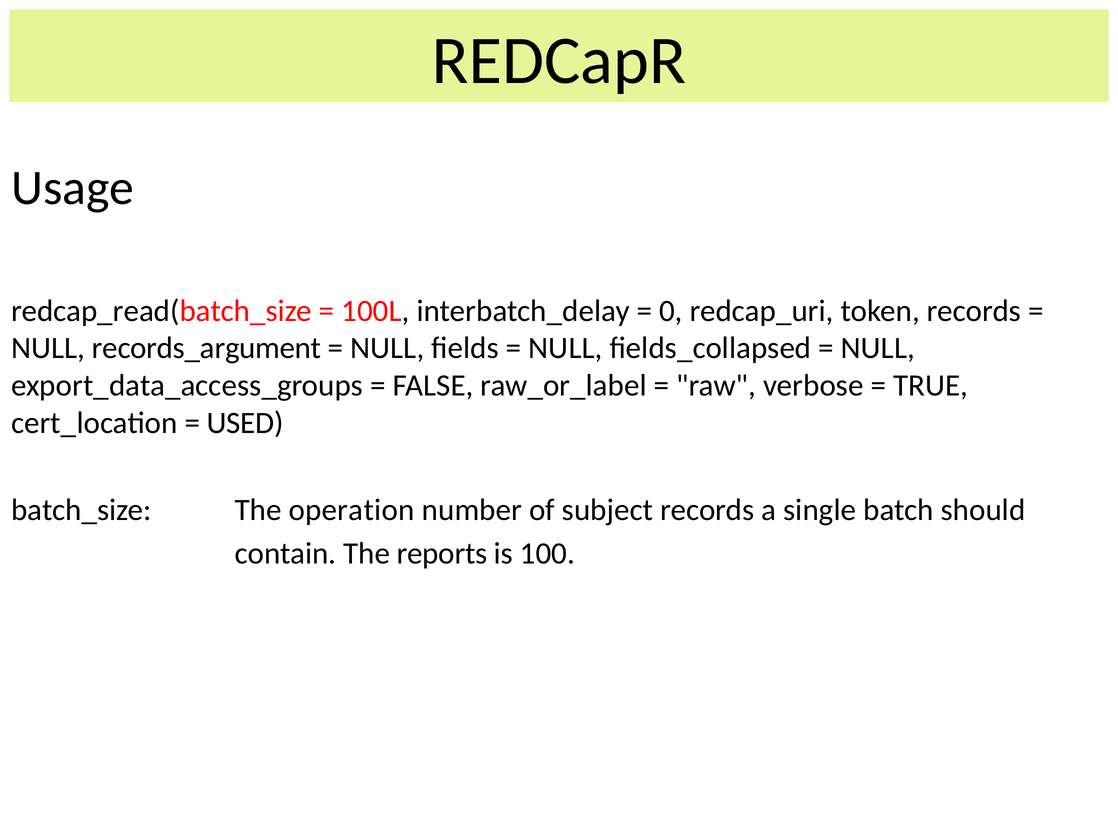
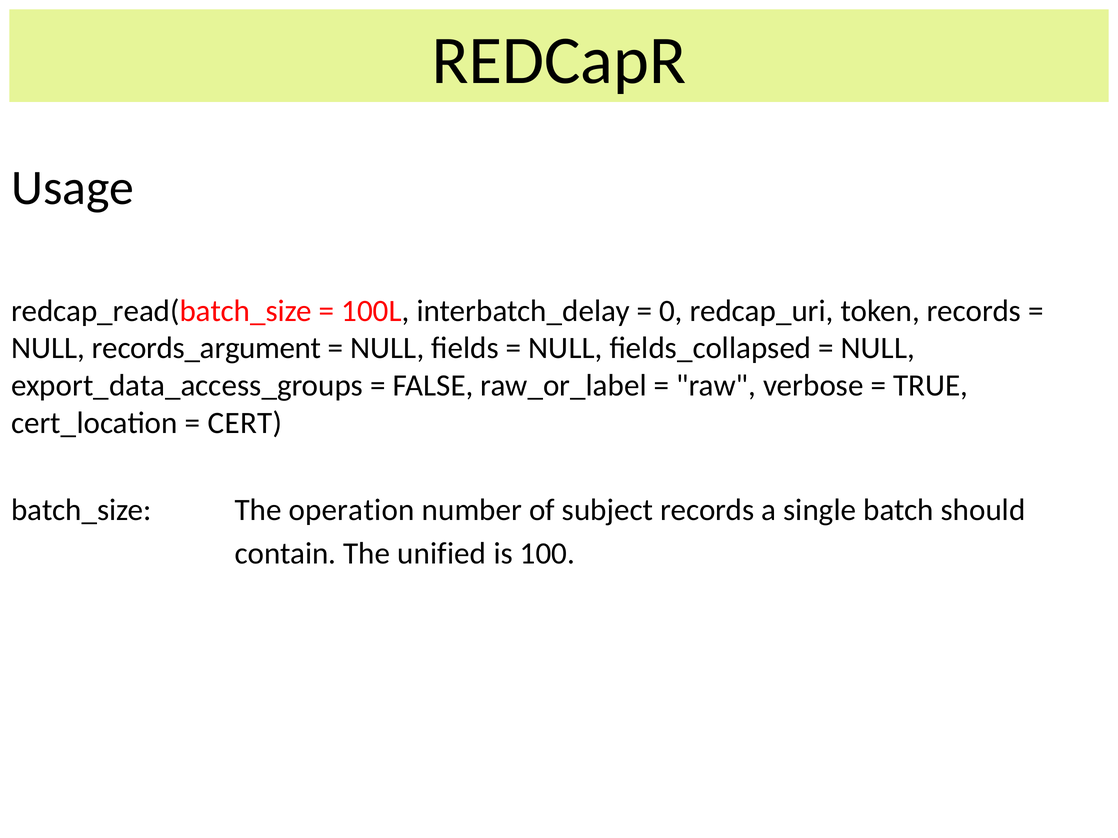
USED: USED -> CERT (245, 423)
reports: reports -> unified (442, 554)
